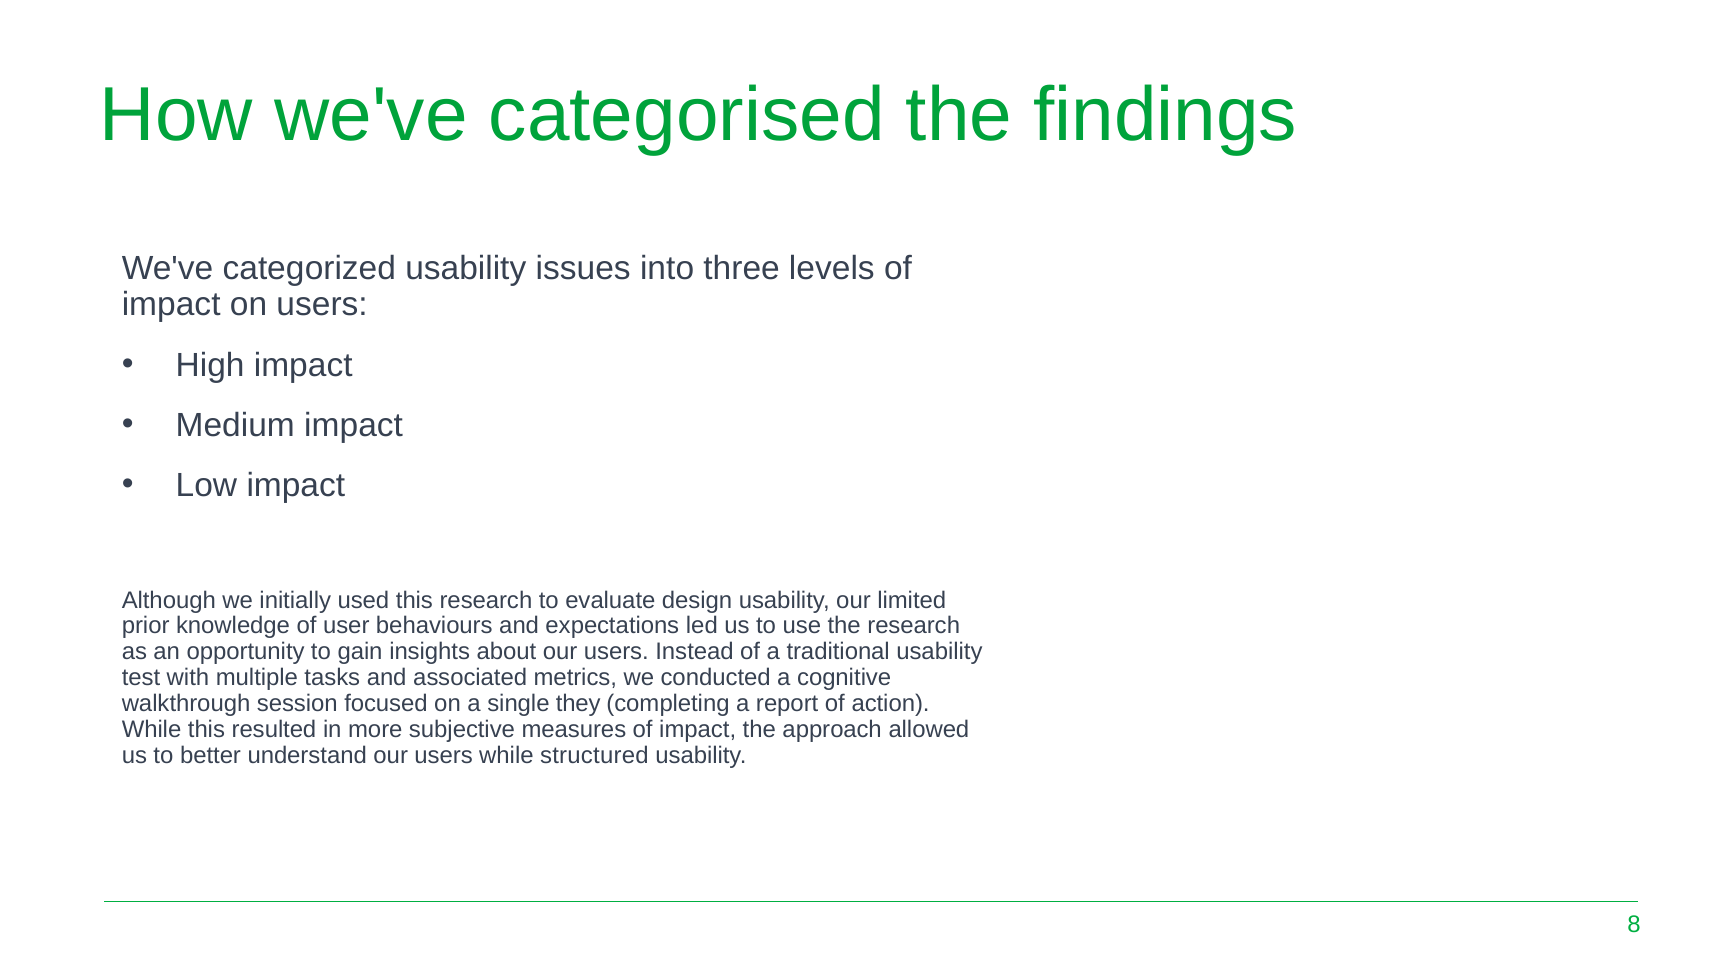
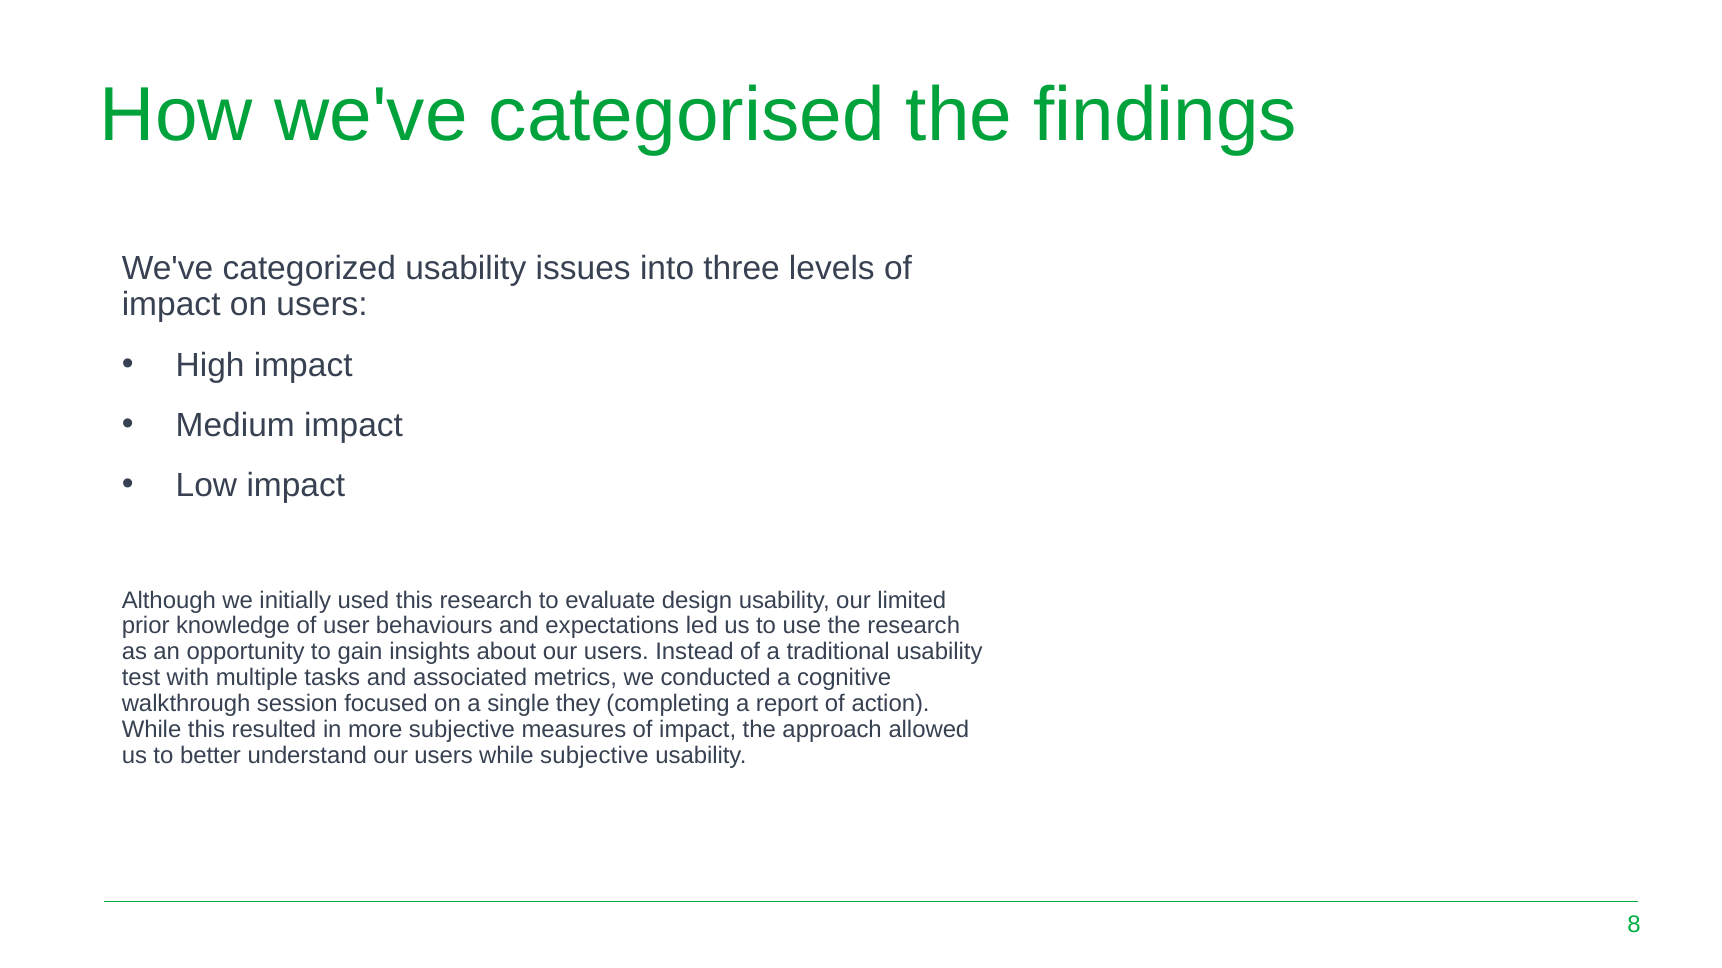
while structured: structured -> subjective (594, 756)
